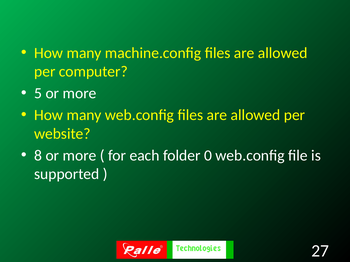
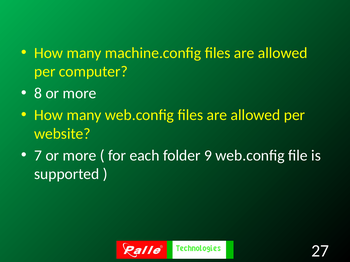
5: 5 -> 8 (38, 93)
8: 8 -> 7 (38, 156)
0: 0 -> 9 (208, 156)
